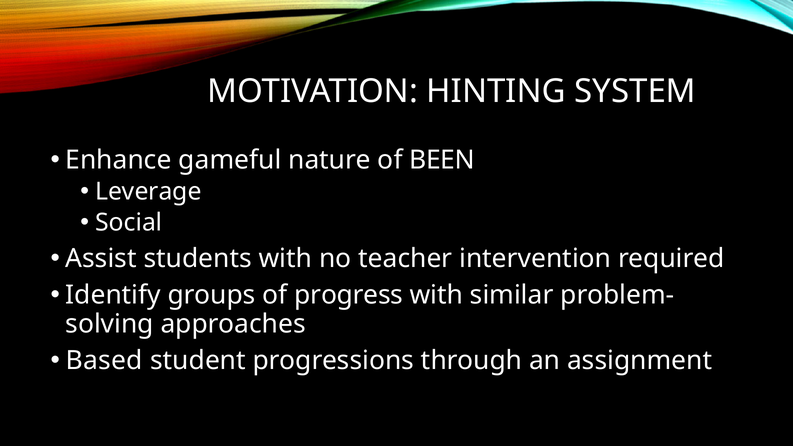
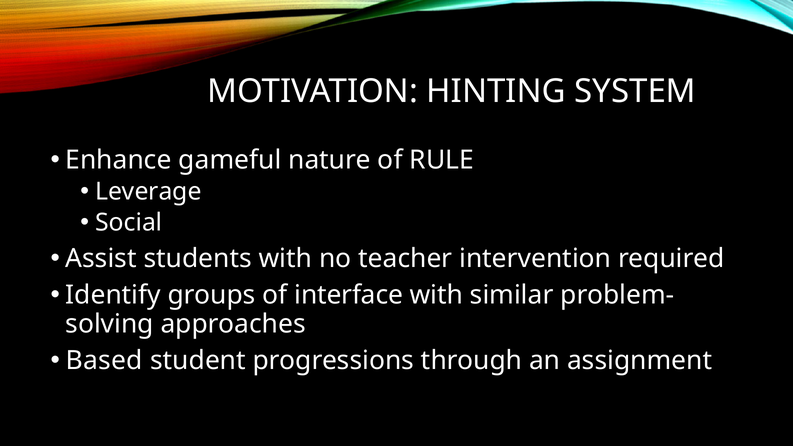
BEEN: BEEN -> RULE (442, 160)
progress: progress -> interface (349, 295)
